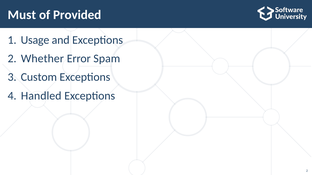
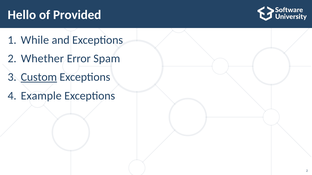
Must: Must -> Hello (22, 15)
Usage: Usage -> While (35, 40)
Custom underline: none -> present (39, 77)
Handled: Handled -> Example (41, 96)
